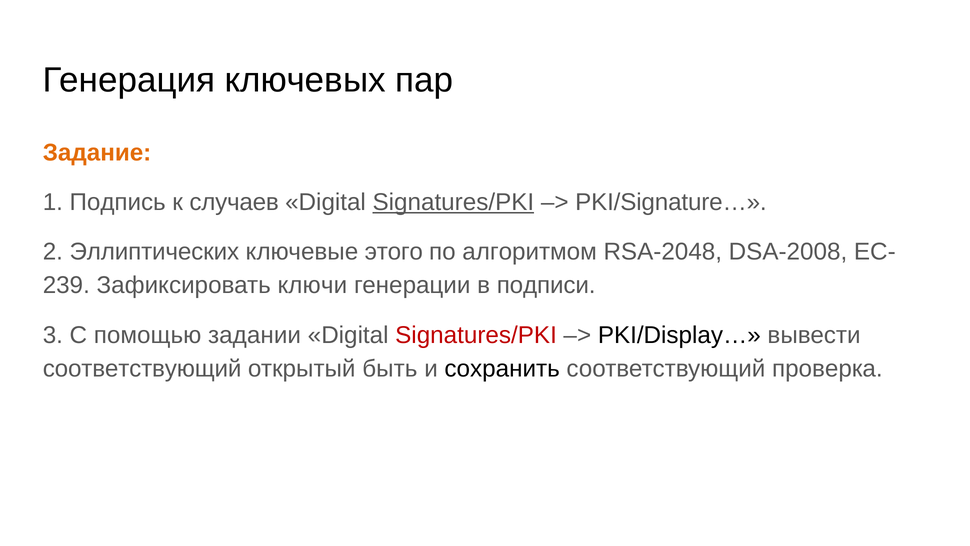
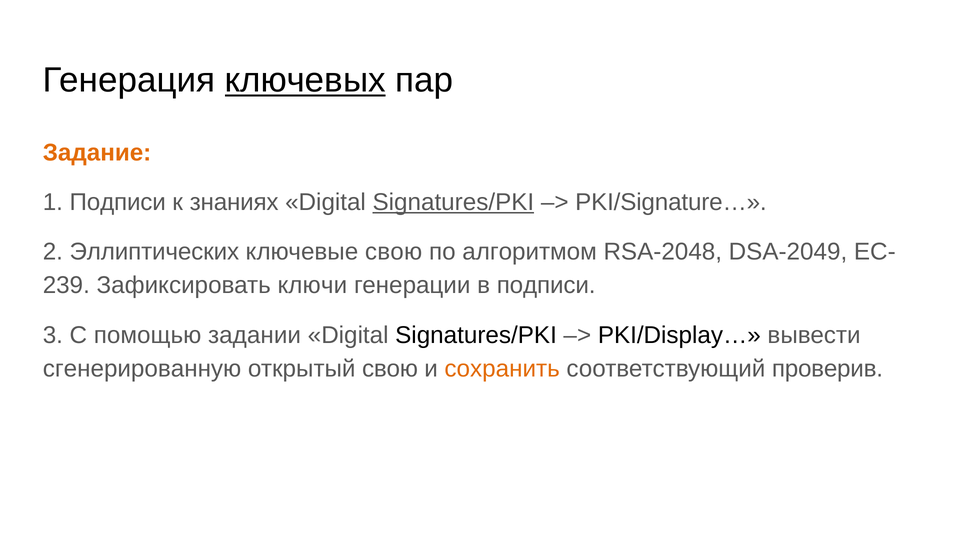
ключевых underline: none -> present (305, 80)
1 Подпись: Подпись -> Подписи (118, 202)
случаев: случаев -> знаниях (234, 202)
ключевые этого: этого -> свою (394, 252)
DSA-2008: DSA-2008 -> DSA-2049 (788, 252)
Signatures/PKI colour: red -> black (476, 335)
соответствующий: соответствующий -> сгенерированную (142, 368)
открытый быть: быть -> свою (390, 368)
сохранить colour: black -> orange (502, 368)
проверка: проверка -> проверив (827, 368)
